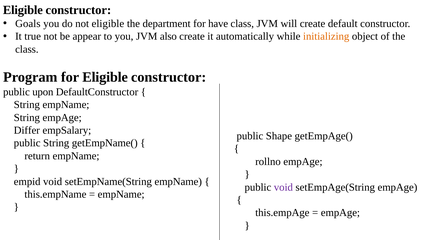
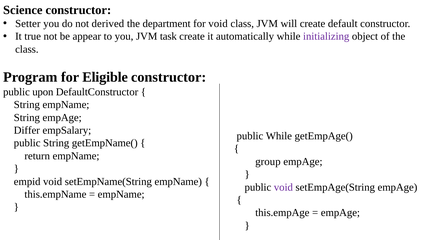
Eligible: Eligible -> Science (23, 10)
Goals: Goals -> Setter (28, 24)
not eligible: eligible -> derived (108, 24)
for have: have -> void (218, 24)
also: also -> task (168, 36)
initializing colour: orange -> purple (326, 36)
public Shape: Shape -> While (279, 136)
rollno: rollno -> group (268, 162)
